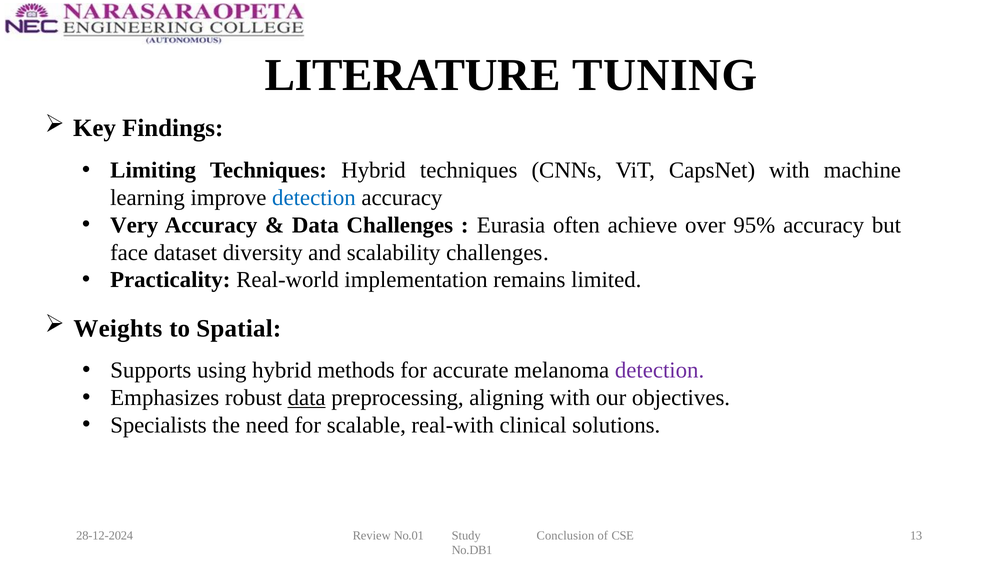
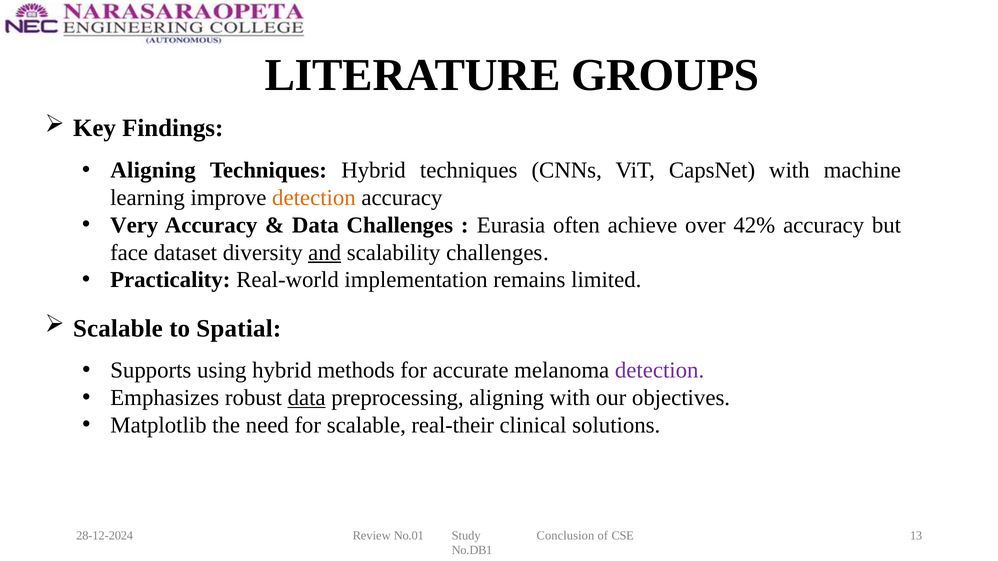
TUNING: TUNING -> GROUPS (665, 75)
Limiting: Limiting -> Aligning (153, 170)
detection colour: blue -> orange (314, 198)
95%: 95% -> 42% (754, 225)
and underline: none -> present (325, 253)
Weights: Weights -> Scalable (118, 328)
Specialists: Specialists -> Matplotlib (158, 425)
real-with: real-with -> real-their (453, 425)
